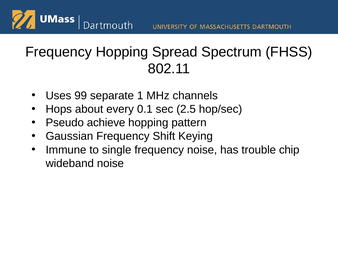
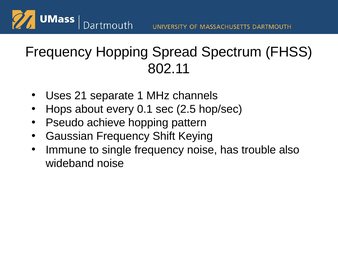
99: 99 -> 21 (81, 95)
chip: chip -> also (289, 150)
